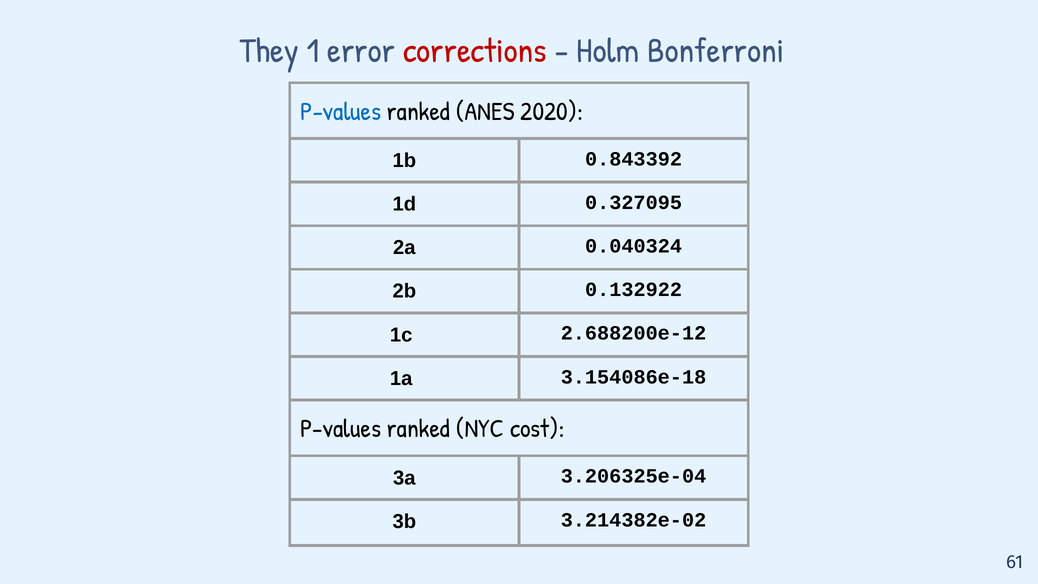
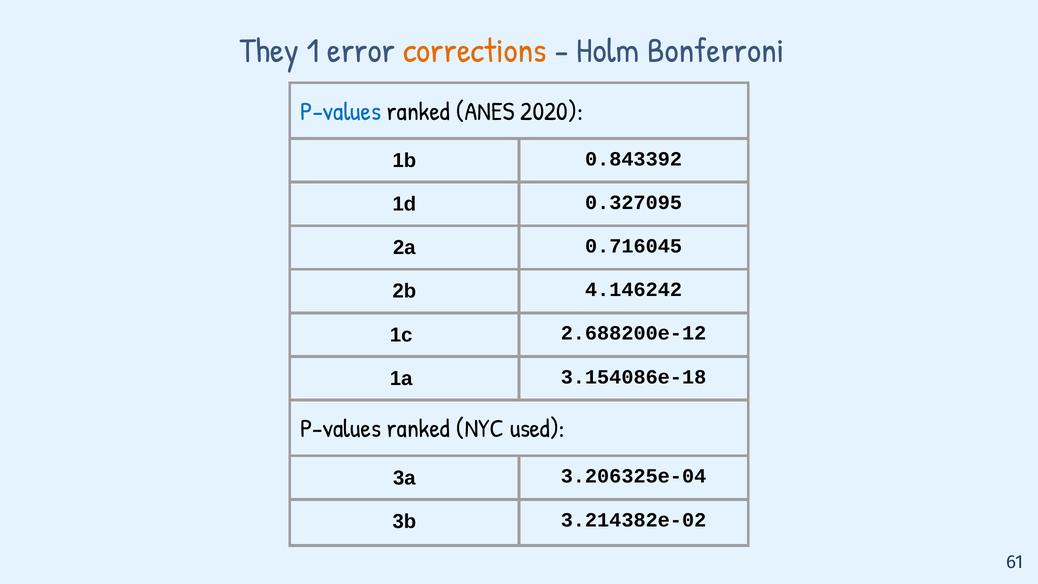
corrections colour: red -> orange (475, 51)
0.040324: 0.040324 -> 0.716045 (634, 246)
0.132922: 0.132922 -> 4.146242 (634, 290)
cost: cost -> used (537, 429)
